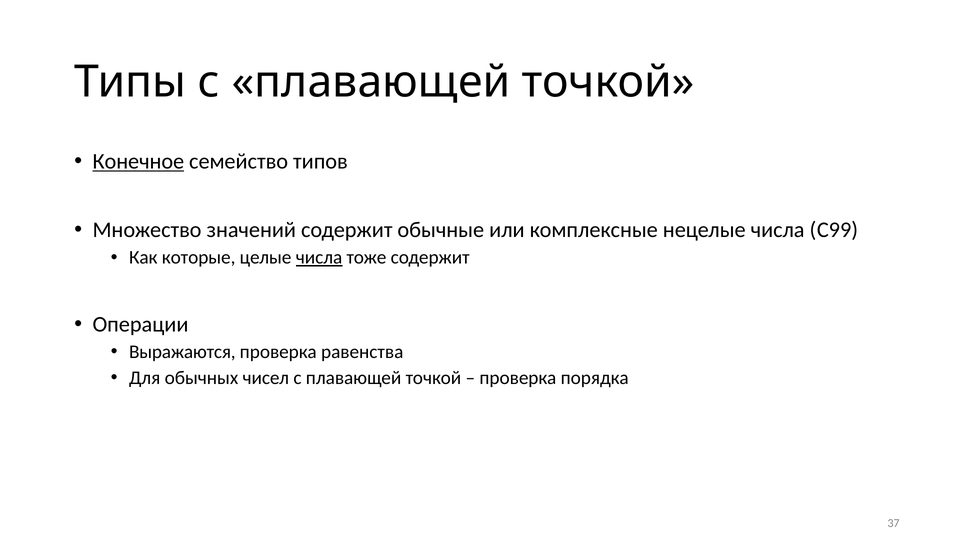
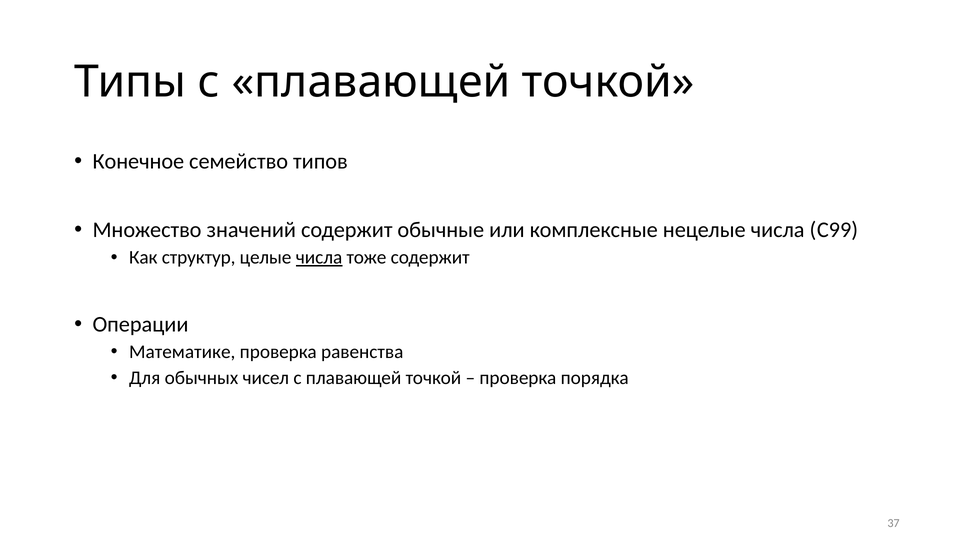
Конечное underline: present -> none (138, 161)
которые: которые -> структур (199, 257)
Выражаются: Выражаются -> Математике (182, 352)
